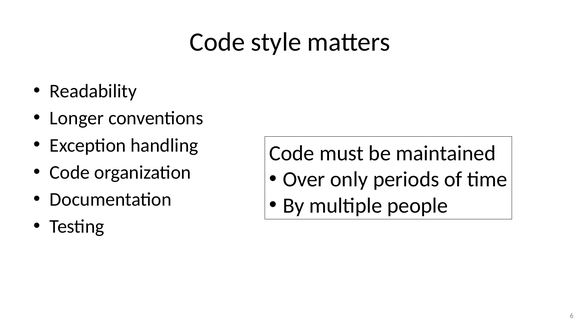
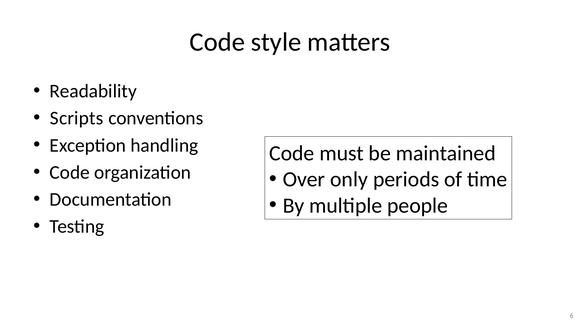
Longer: Longer -> Scripts (77, 118)
